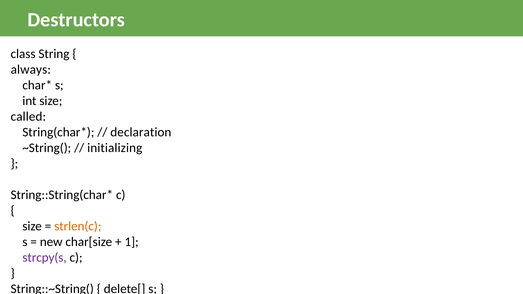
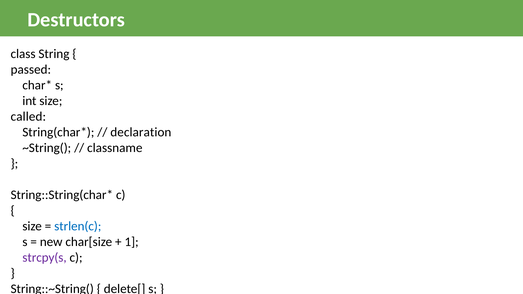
always: always -> passed (31, 69)
initializing: initializing -> classname (115, 148)
strlen(c colour: orange -> blue (78, 226)
